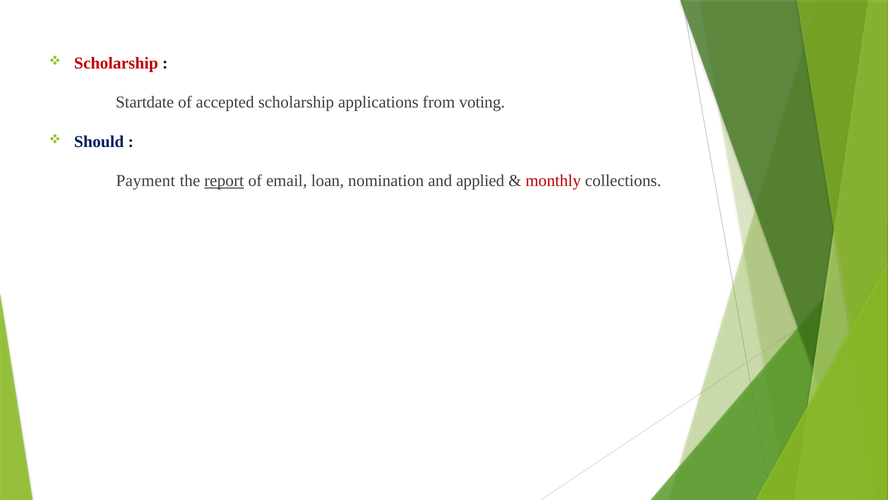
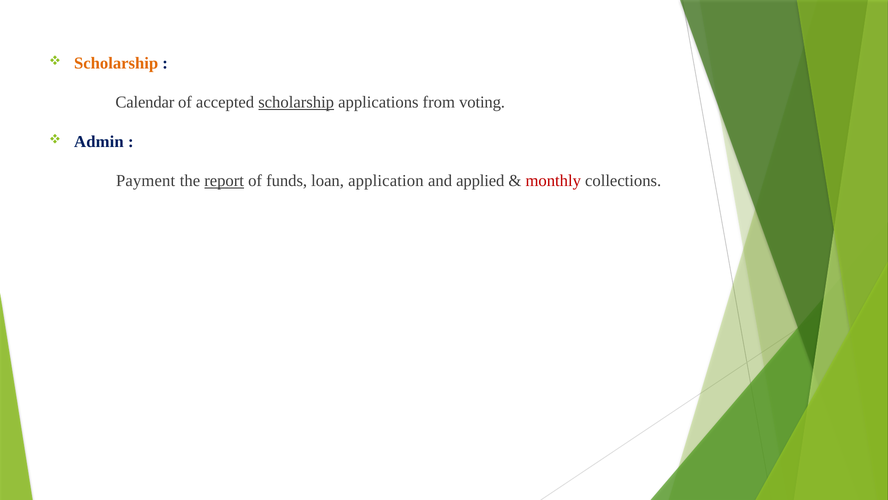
Scholarship colour: red -> orange (116, 63)
Startdate: Startdate -> Calendar (145, 102)
scholarship underline: none -> present (296, 102)
Should: Should -> Admin (99, 141)
email: email -> funds (287, 181)
nomination: nomination -> application (386, 181)
